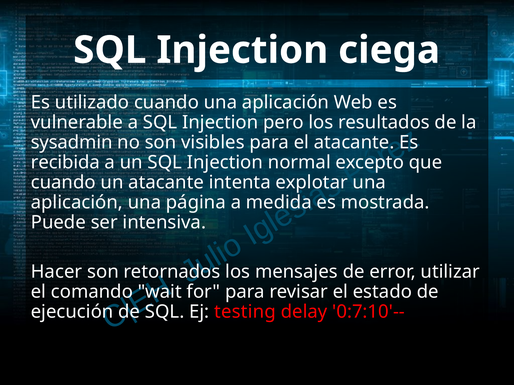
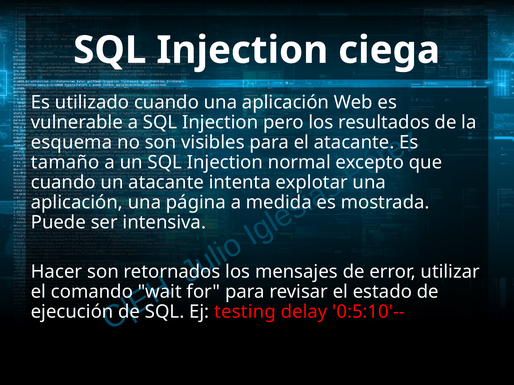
sysadmin: sysadmin -> esquema (72, 143)
recibida: recibida -> tamaño (65, 163)
0:7:10'--: 0:7:10'-- -> 0:5:10'-- (369, 312)
